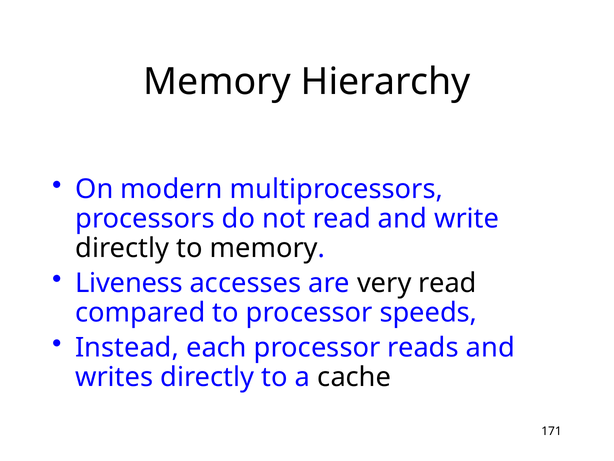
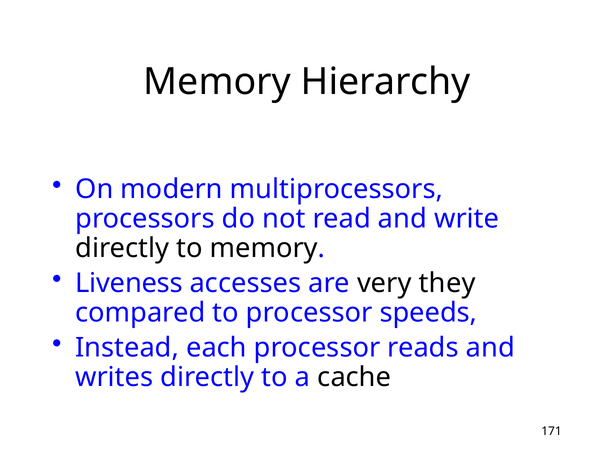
very read: read -> they (447, 283)
